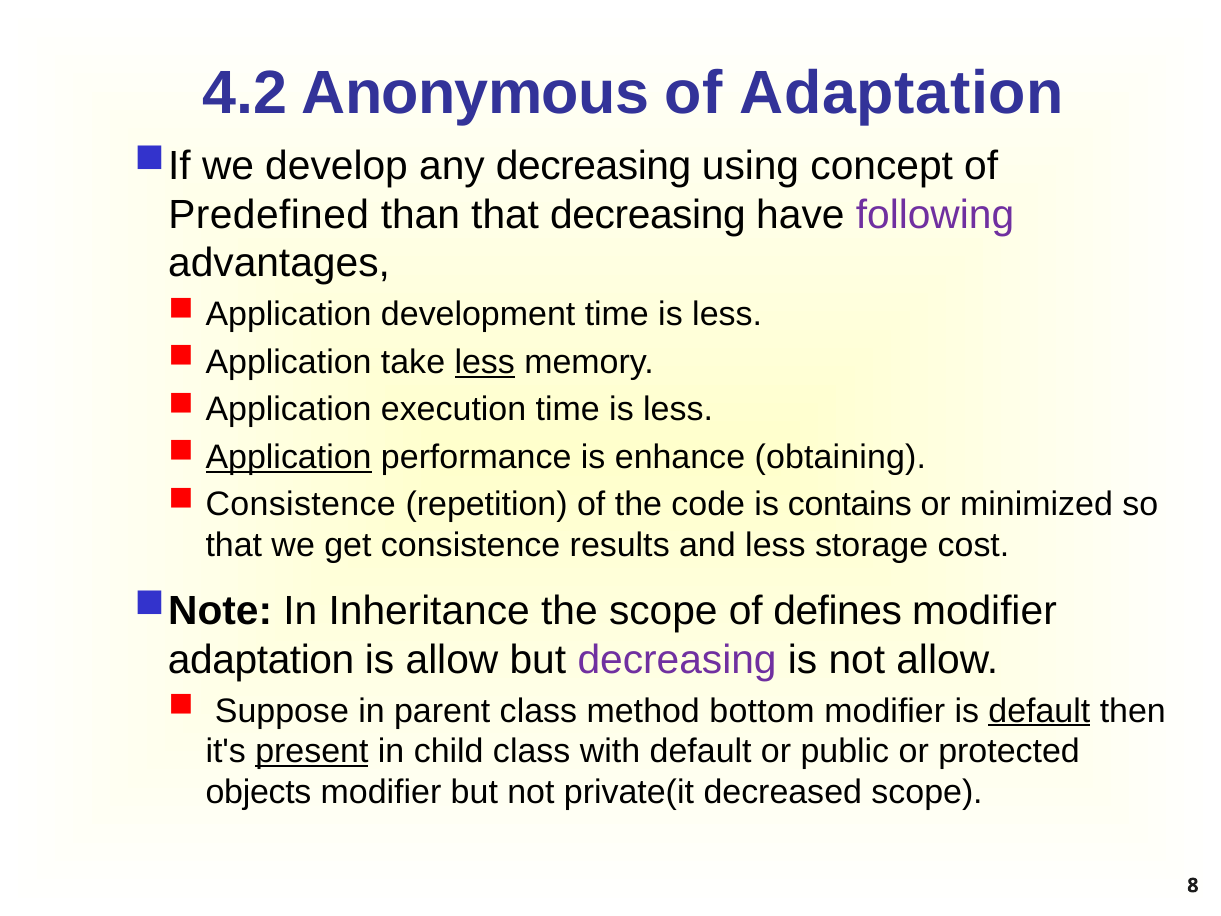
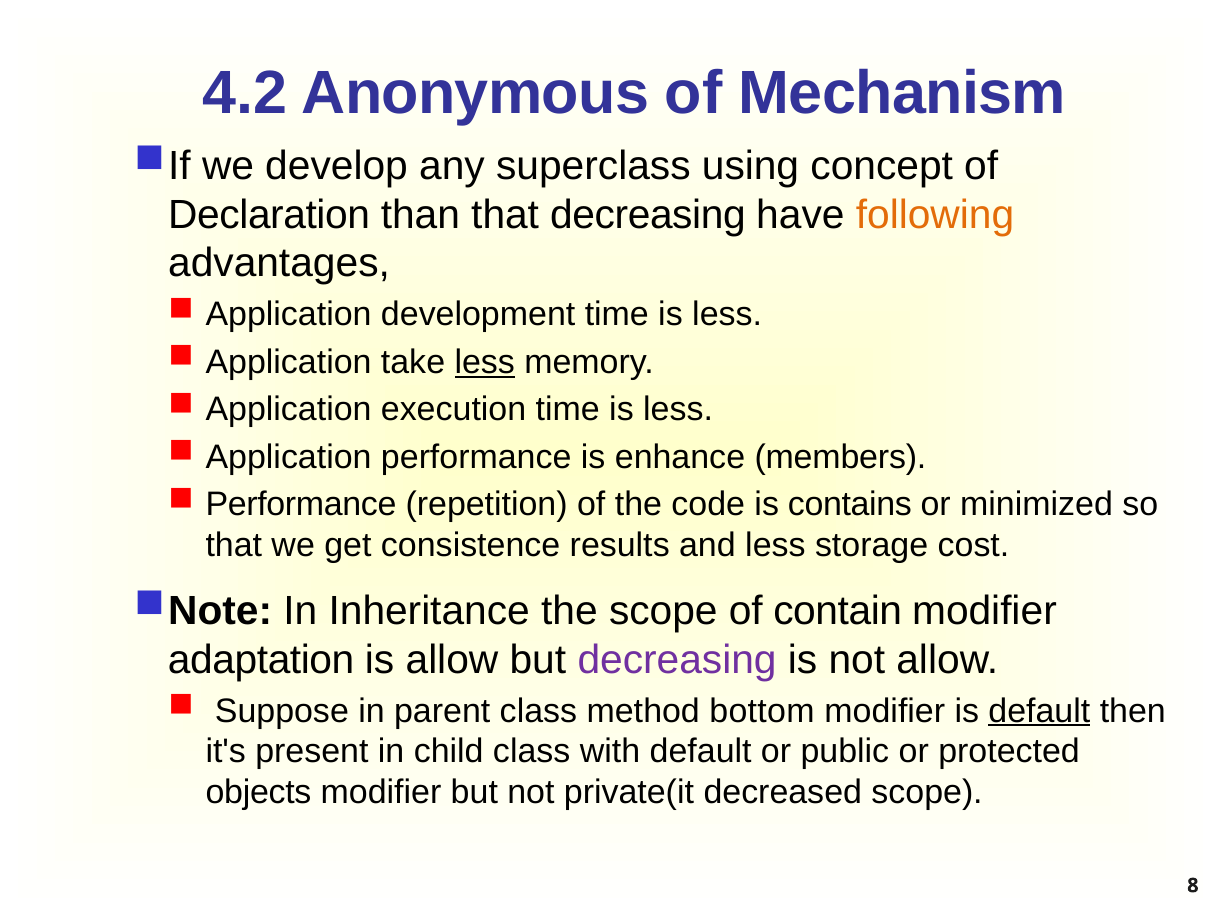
of Adaptation: Adaptation -> Mechanism (902, 94)
any decreasing: decreasing -> superclass (593, 166)
Predefined: Predefined -> Declaration (269, 215)
following colour: purple -> orange (935, 215)
Application underline: present -> none (289, 457)
obtaining: obtaining -> members (840, 457)
Consistence: Consistence -> Performance (301, 504)
defines: defines -> contain (838, 611)
present underline: present -> none (312, 751)
